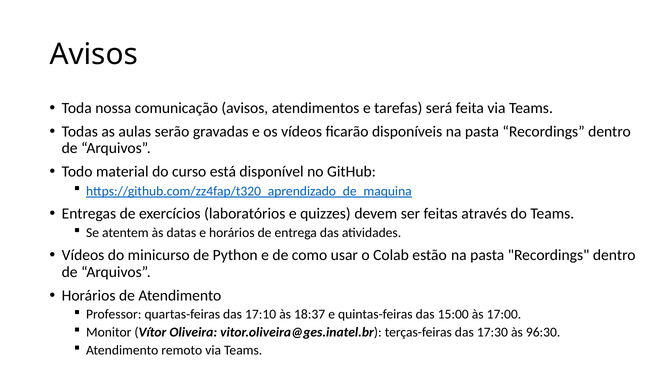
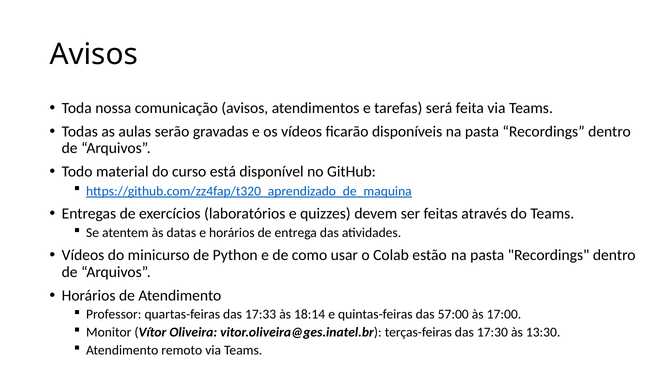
17:10: 17:10 -> 17:33 (261, 315)
18:37: 18:37 -> 18:14 (310, 315)
15:00: 15:00 -> 57:00 (453, 315)
96:30: 96:30 -> 13:30 (543, 333)
